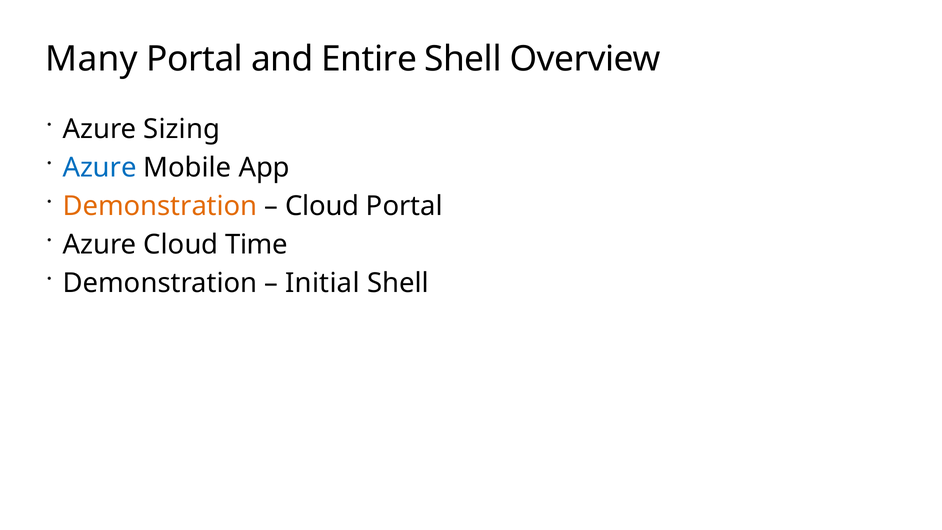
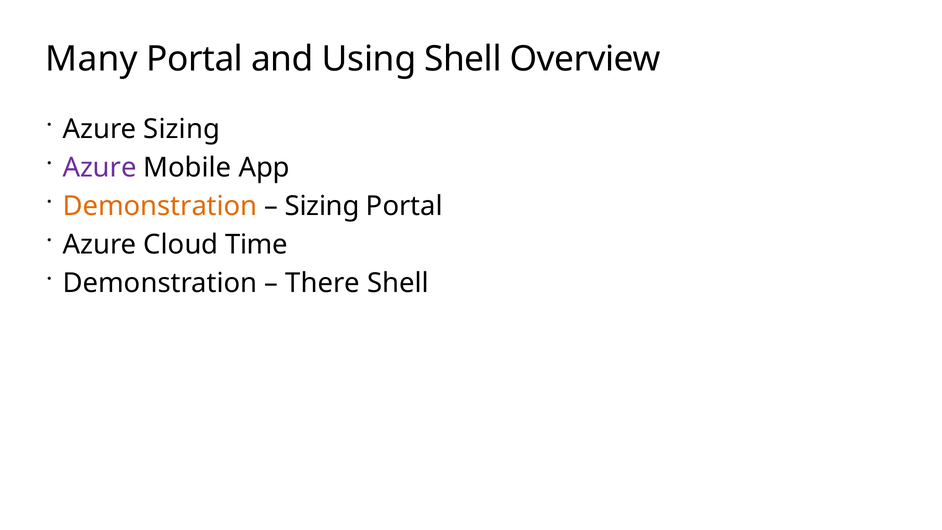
Entire: Entire -> Using (369, 59)
Azure colour: blue -> purple (100, 168)
Cloud: Cloud -> Sizing (322, 206)
Initial: Initial -> There (323, 283)
